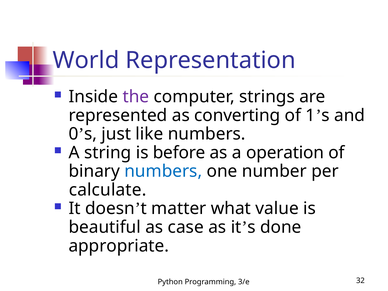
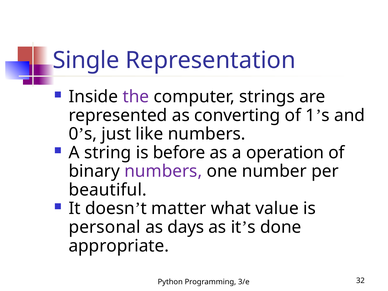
World: World -> Single (86, 60)
numbers colour: blue -> purple (163, 171)
calculate: calculate -> beautiful (108, 190)
beautiful: beautiful -> personal (105, 227)
case: case -> days (186, 227)
